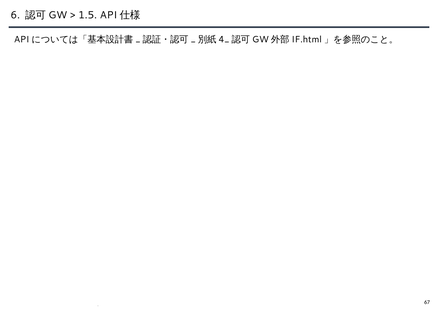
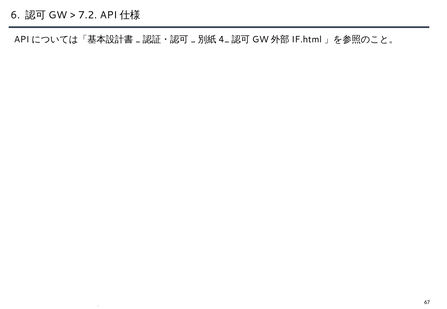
1.5: 1.5 -> 7.2 (88, 15)
